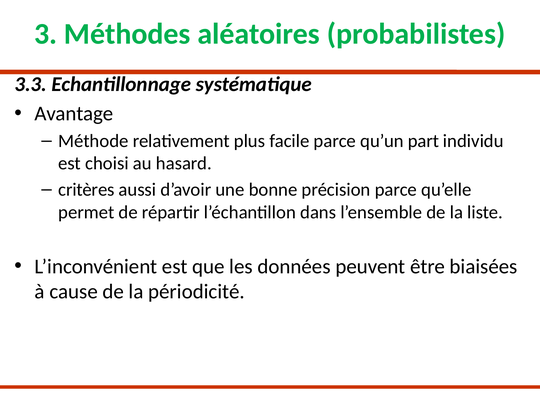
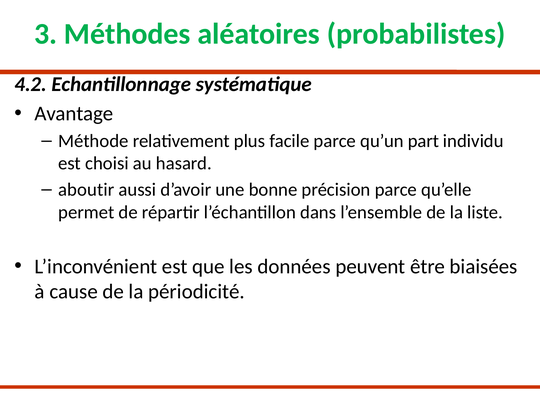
3.3: 3.3 -> 4.2 (31, 84)
critères: critères -> aboutir (86, 190)
